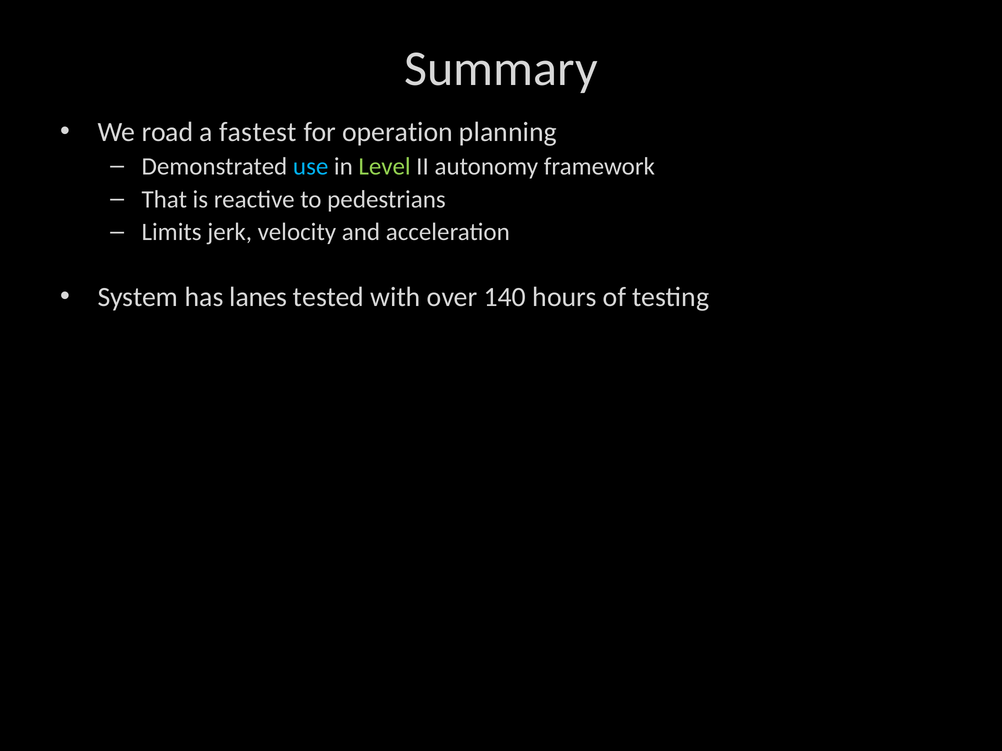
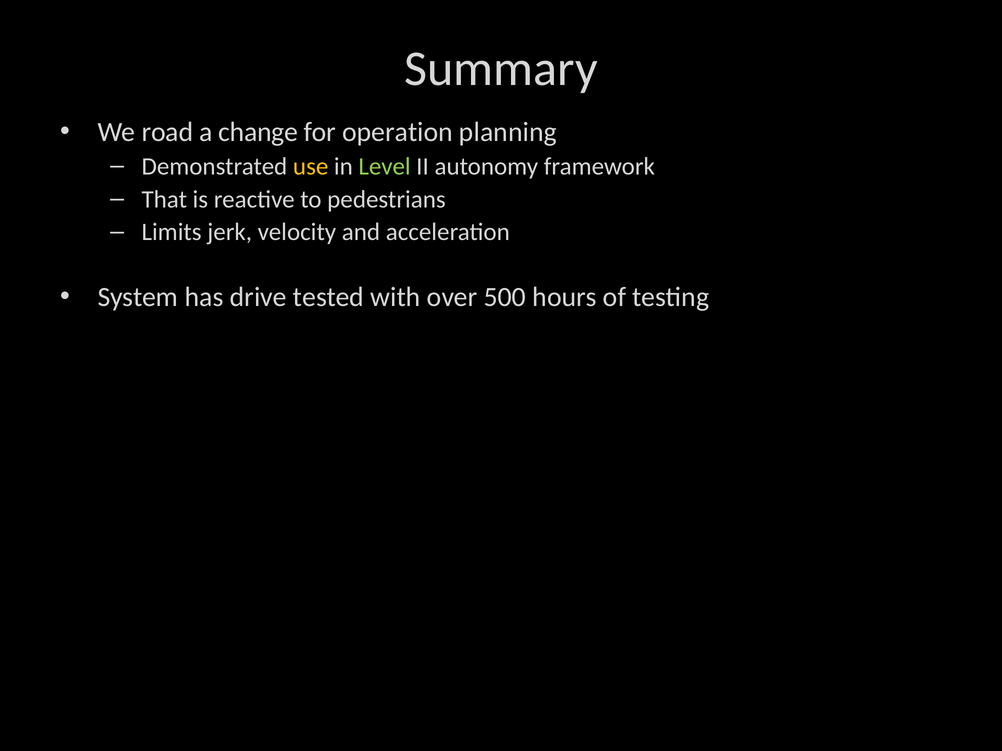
fastest: fastest -> change (258, 132)
use colour: light blue -> yellow (311, 167)
lanes: lanes -> drive (258, 297)
140: 140 -> 500 (505, 297)
